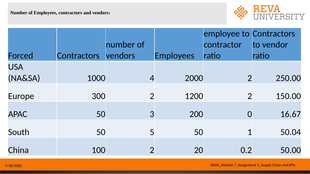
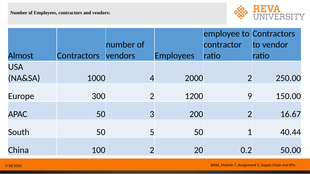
Forced: Forced -> Almost (21, 56)
1200 2: 2 -> 9 (250, 96)
200 0: 0 -> 2 (250, 114)
50.04: 50.04 -> 40.44 (291, 132)
